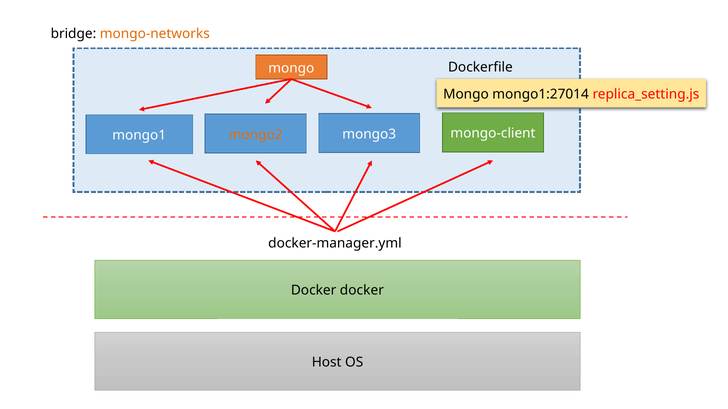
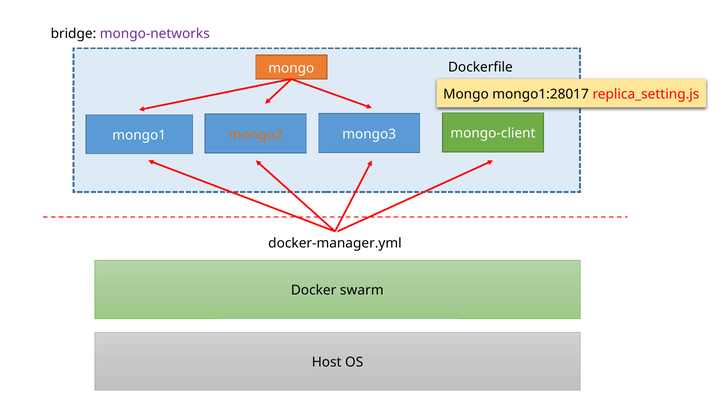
mongo-networks colour: orange -> purple (155, 34)
mongo1:27014: mongo1:27014 -> mongo1:28017 (541, 94)
Docker docker: docker -> swarm (362, 291)
